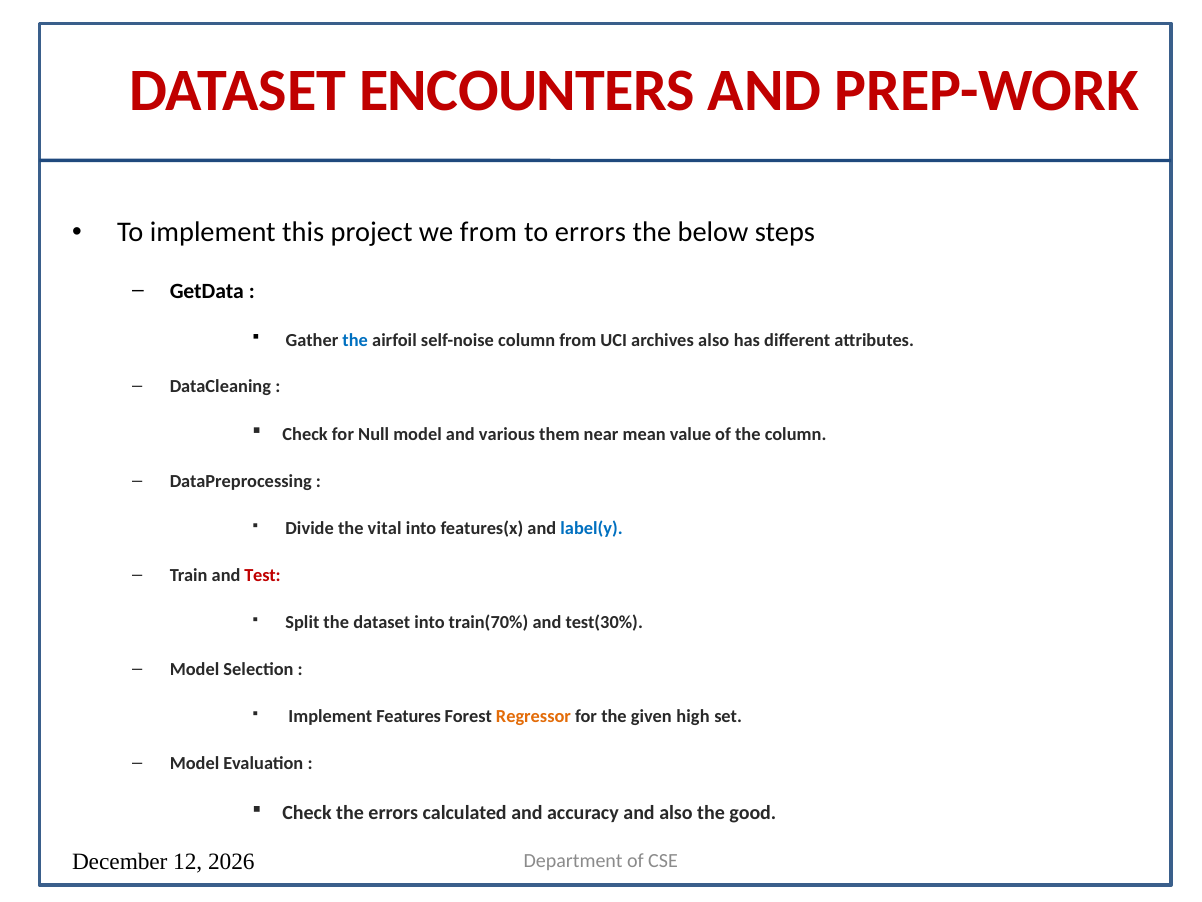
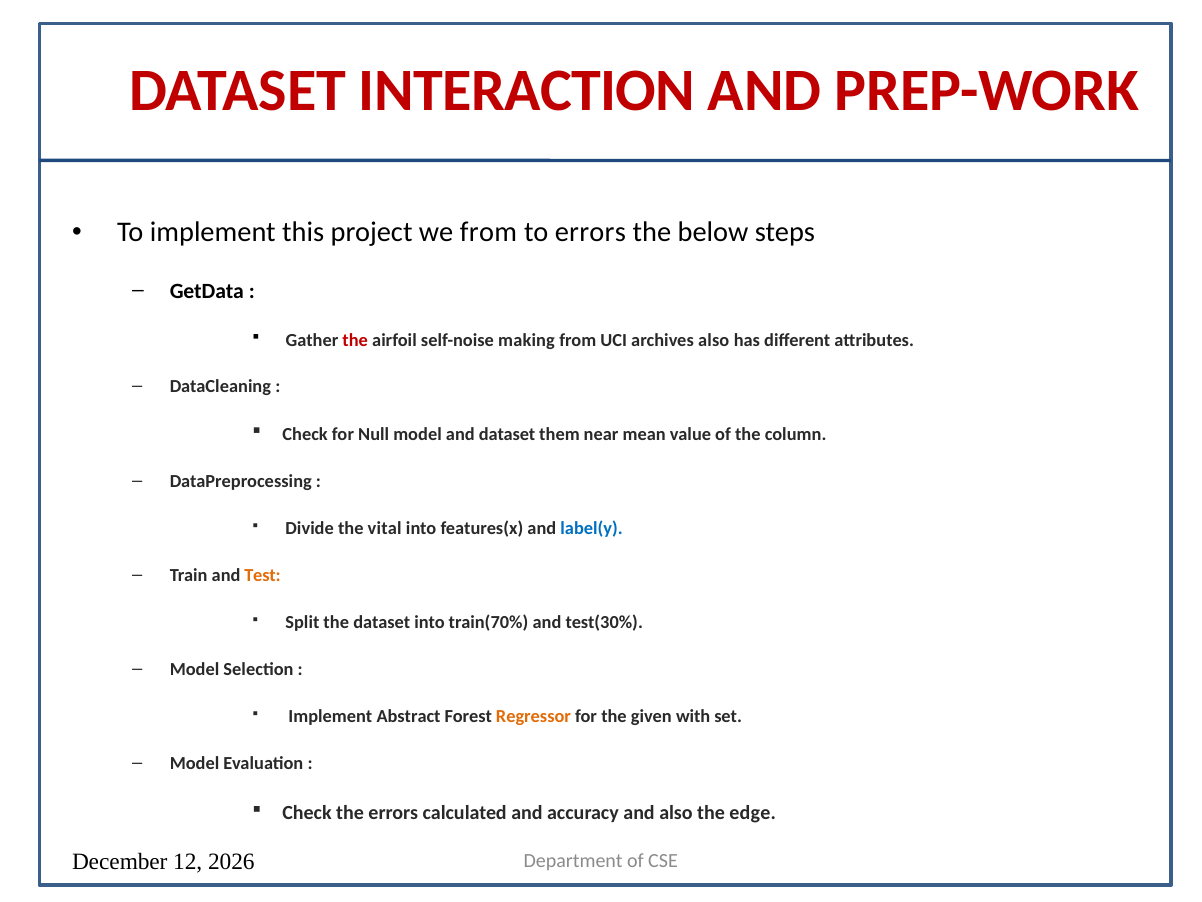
ENCOUNTERS: ENCOUNTERS -> INTERACTION (527, 90)
the colour: blue -> red (355, 340)
self-noise column: column -> making (527, 340)
and various: various -> dataset (507, 434)
Test colour: red -> orange (262, 575)
Features: Features -> Abstract (409, 716)
high: high -> with (693, 716)
good: good -> edge (753, 813)
